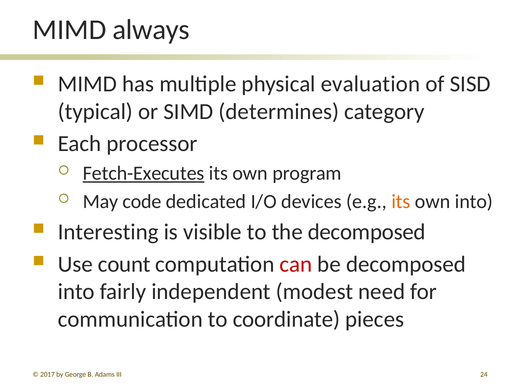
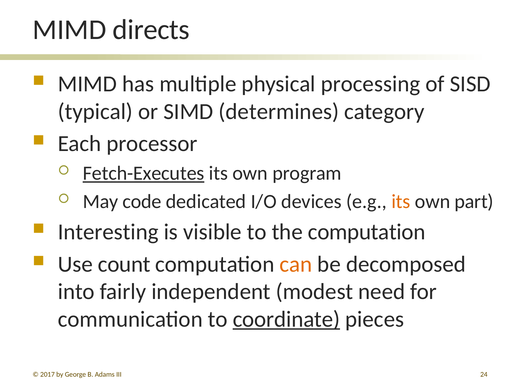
always: always -> directs (151, 30)
evaluation: evaluation -> processing (370, 84)
own into: into -> part (474, 201)
the decomposed: decomposed -> computation (367, 232)
can colour: red -> orange (296, 264)
coordinate underline: none -> present (286, 319)
